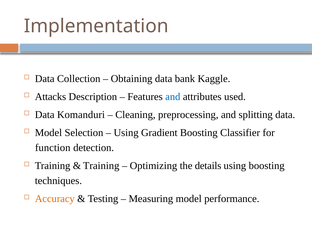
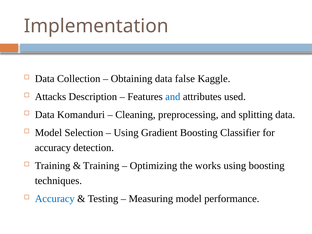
bank: bank -> false (185, 79)
function: function -> accuracy (53, 148)
details: details -> works (208, 166)
Accuracy colour: orange -> blue (55, 199)
